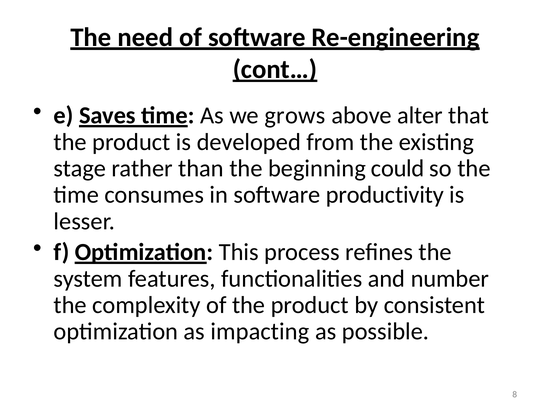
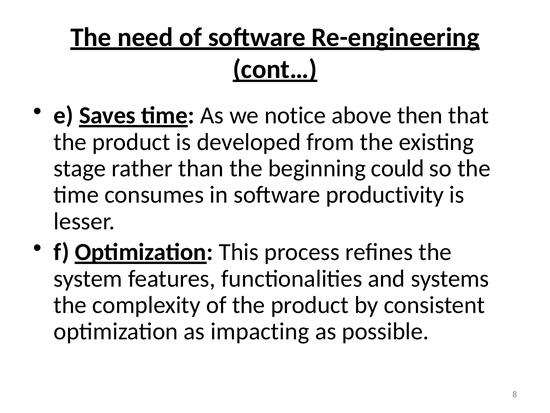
grows: grows -> notice (295, 115)
alter: alter -> then (420, 115)
number: number -> systems (450, 278)
